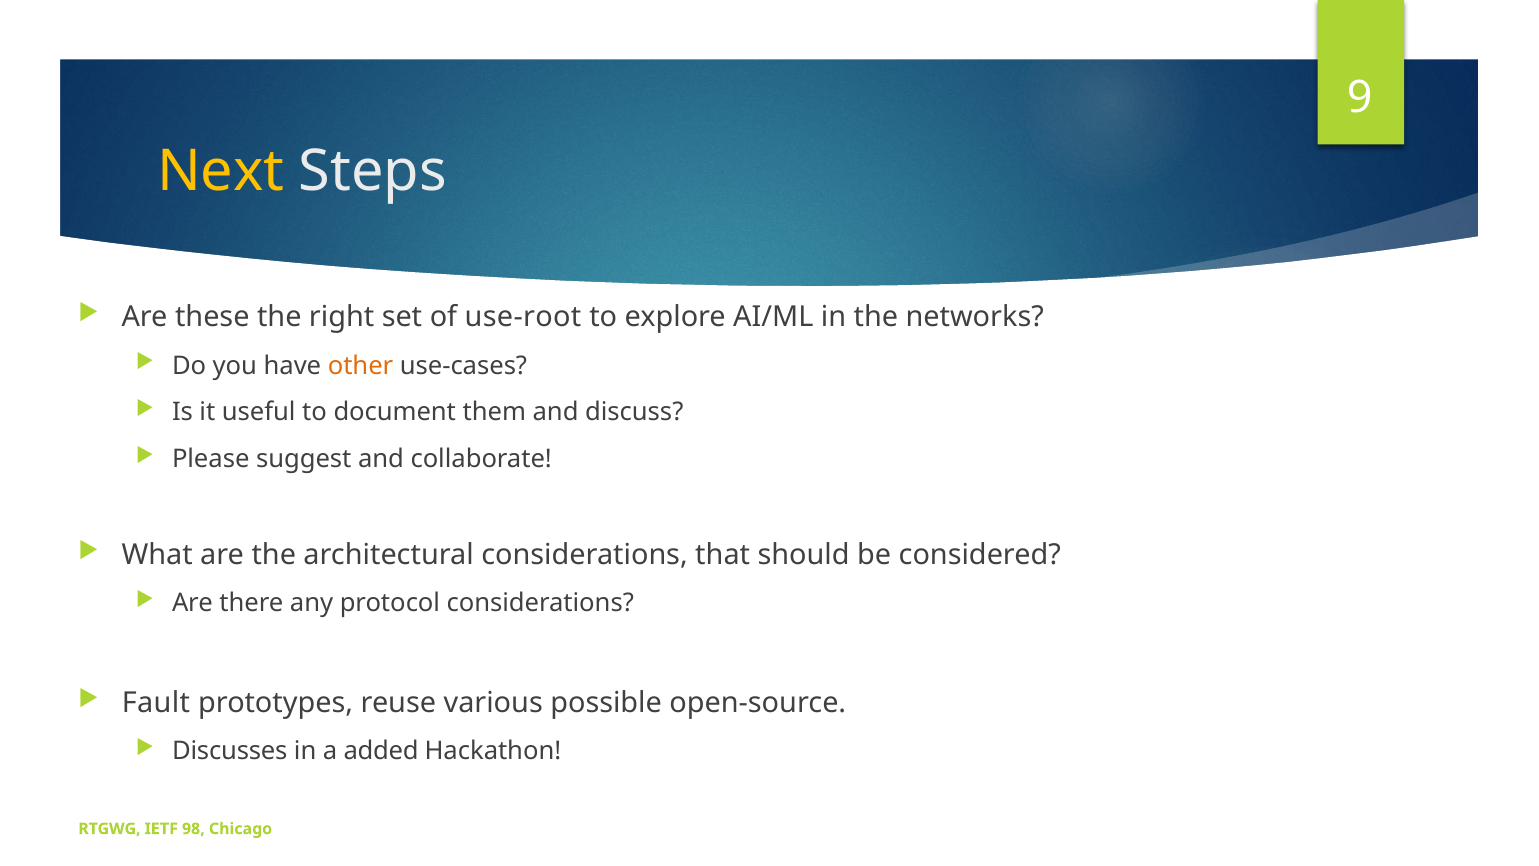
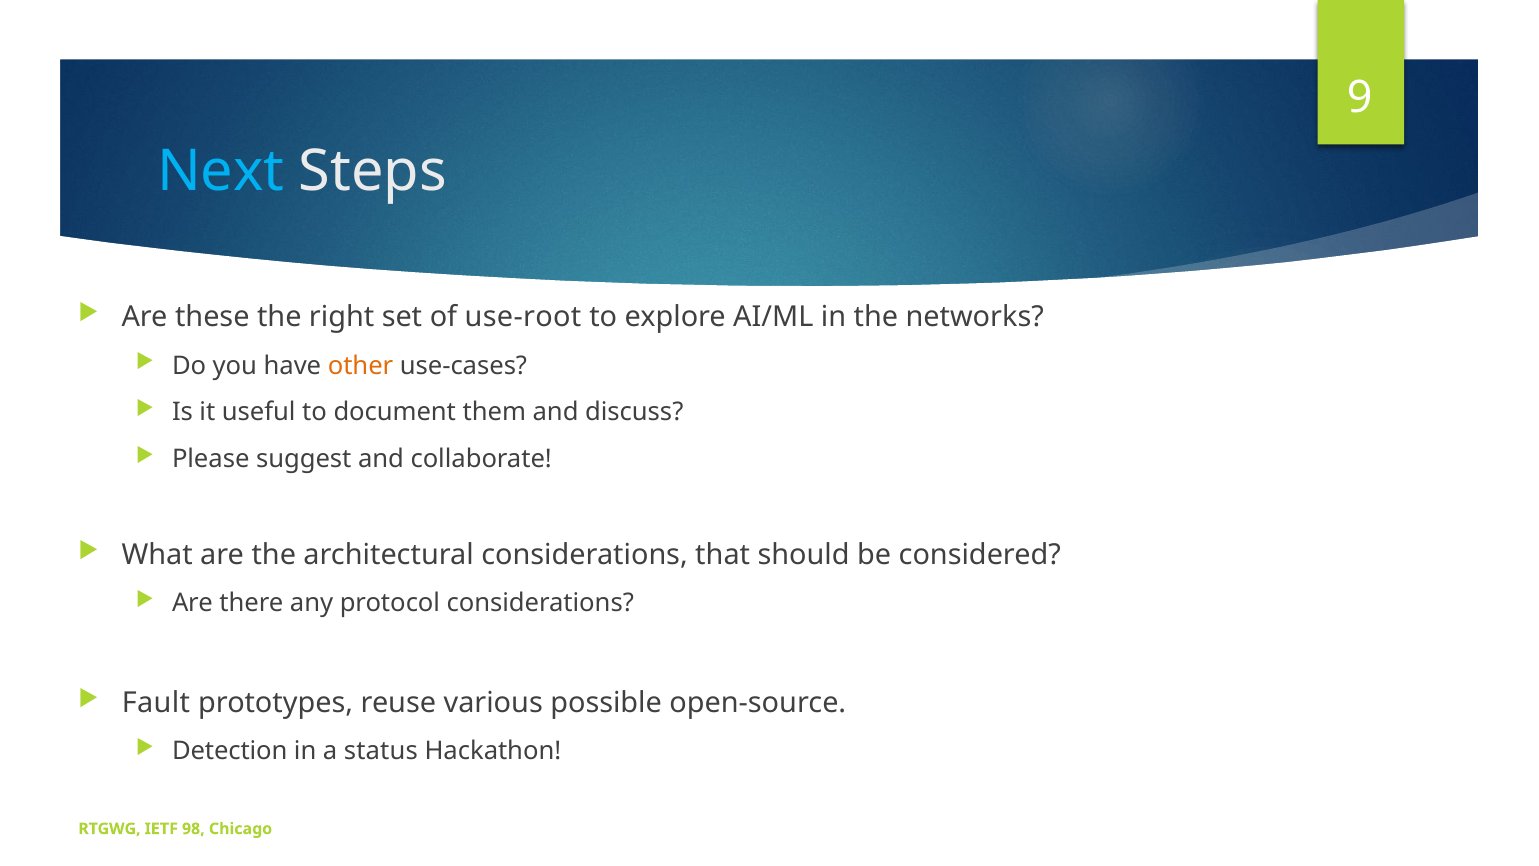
Next colour: yellow -> light blue (221, 172)
Discusses: Discusses -> Detection (230, 751)
added: added -> status (381, 751)
